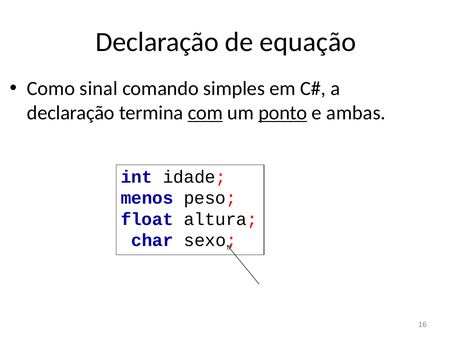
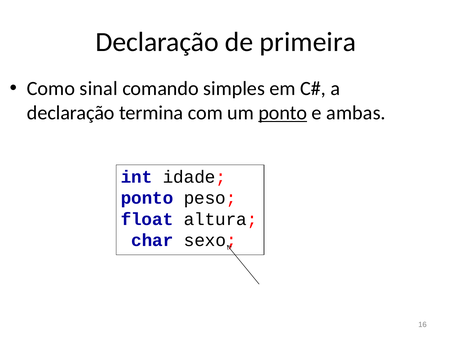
equação: equação -> primeira (308, 42)
com underline: present -> none (205, 113)
menos: menos -> ponto (147, 198)
